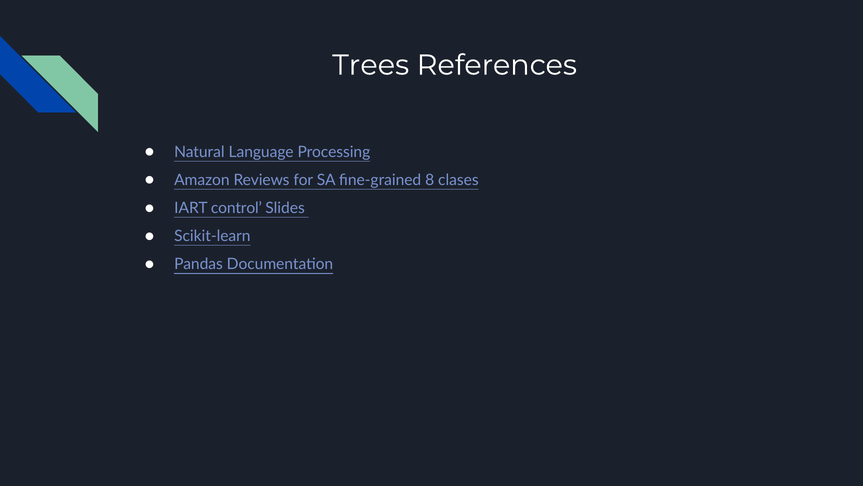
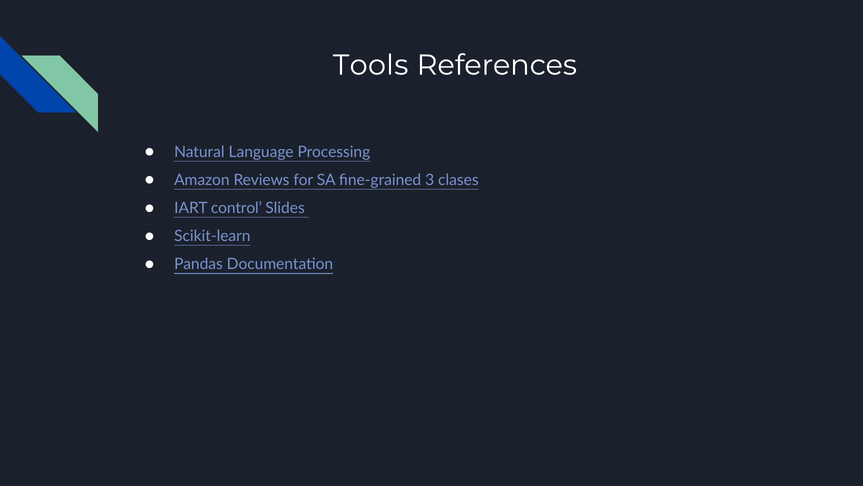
Trees: Trees -> Tools (371, 65)
8: 8 -> 3 (430, 180)
